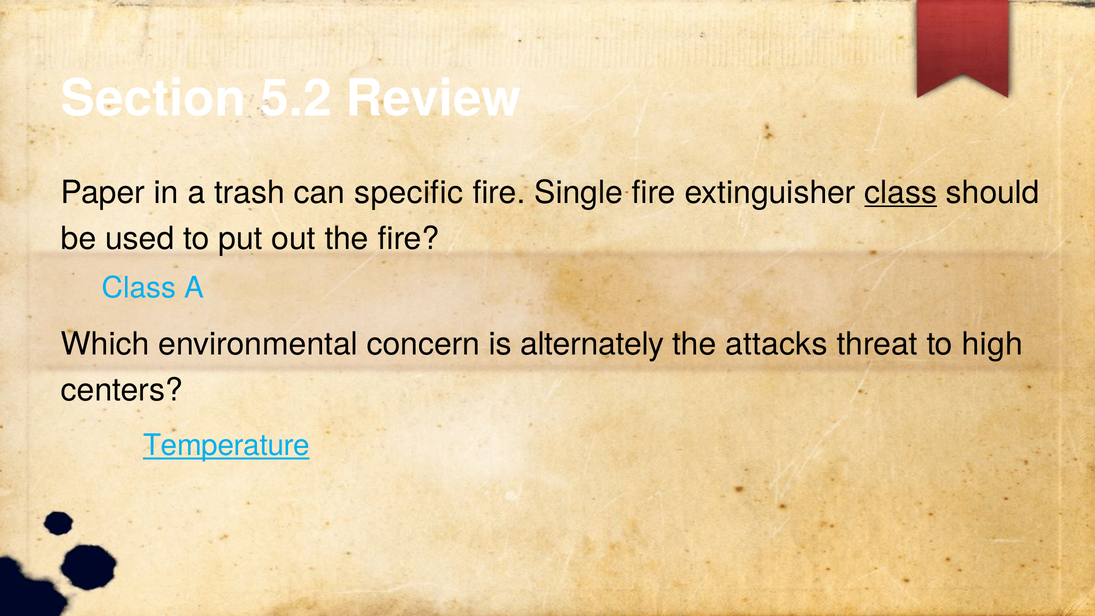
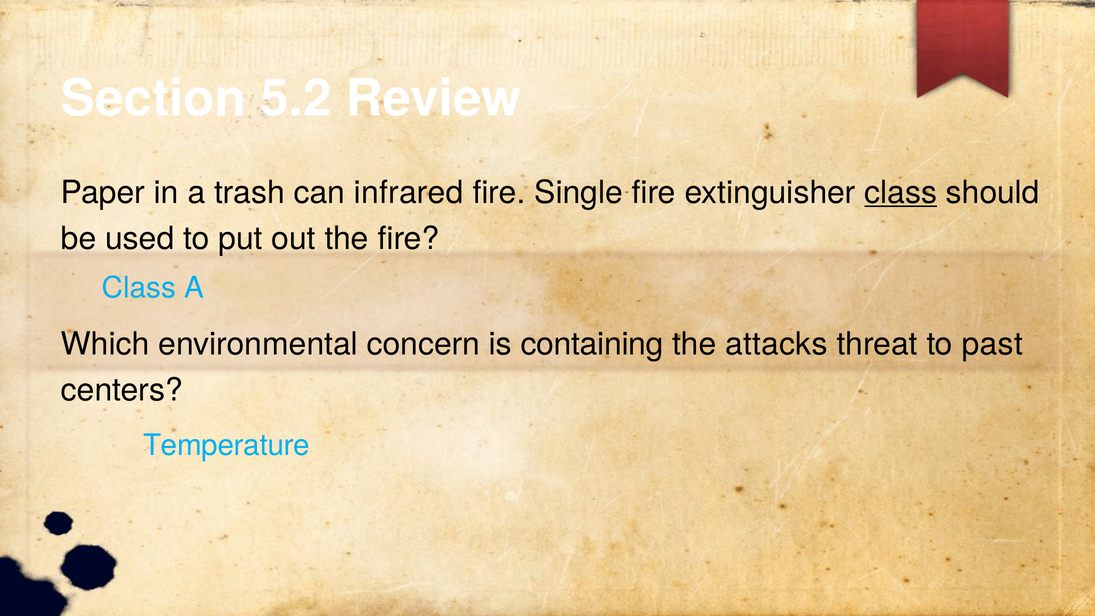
specific: specific -> infrared (409, 192)
alternately: alternately -> containing (592, 344)
high: high -> past (992, 344)
Temperature underline: present -> none (226, 446)
